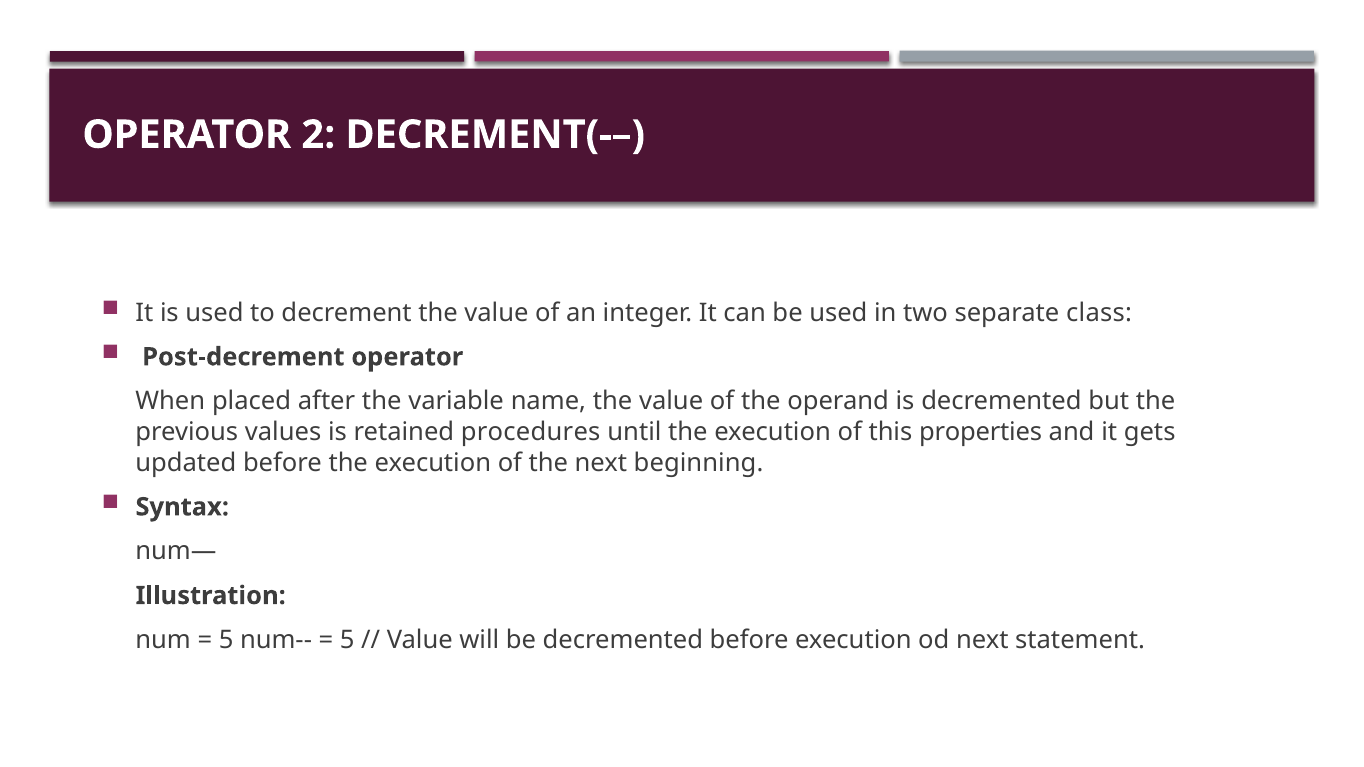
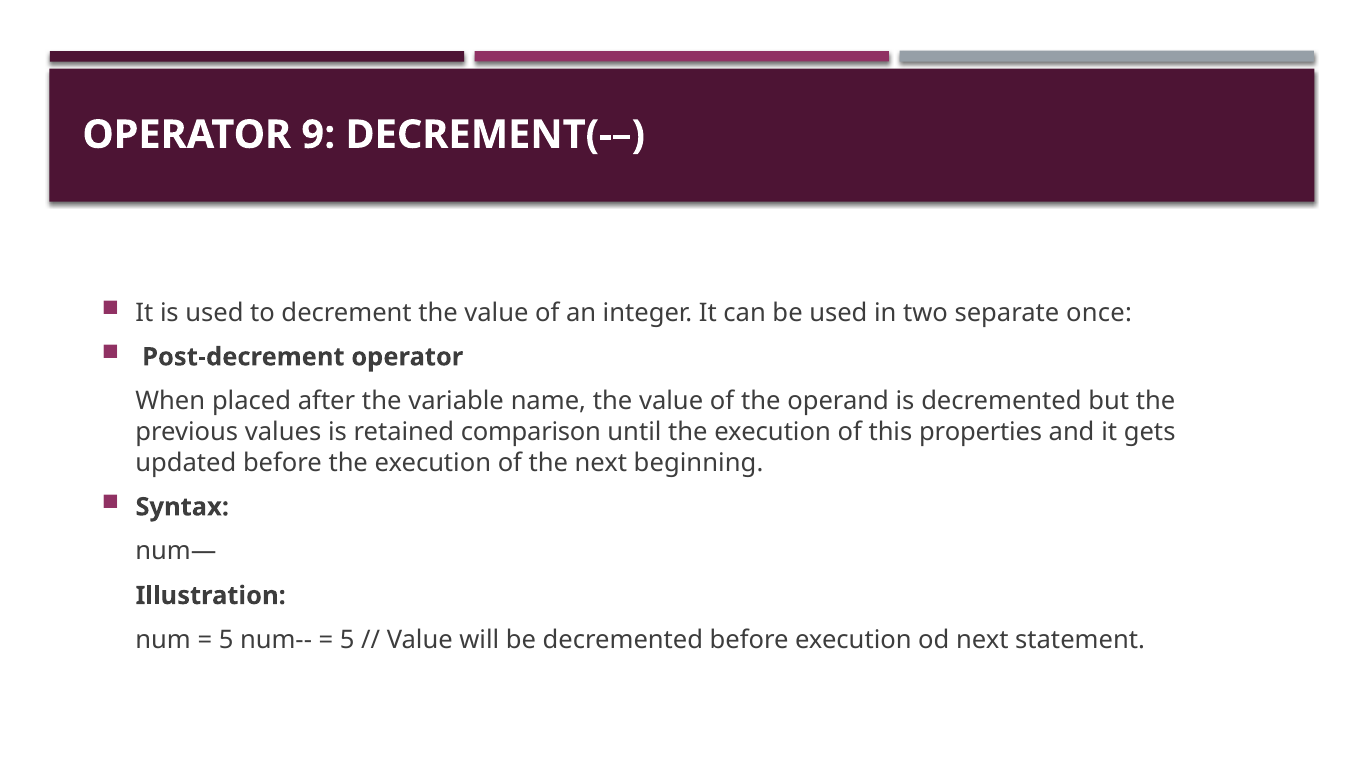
2: 2 -> 9 (318, 135)
class: class -> once (1099, 313)
procedures: procedures -> comparison (531, 432)
